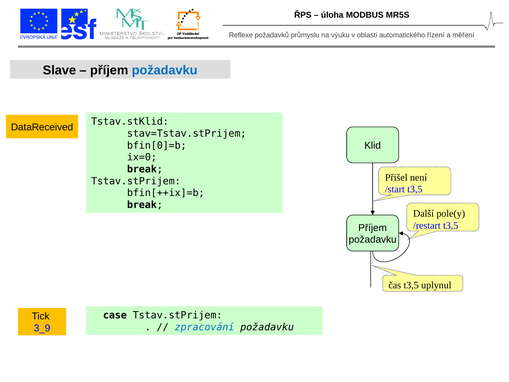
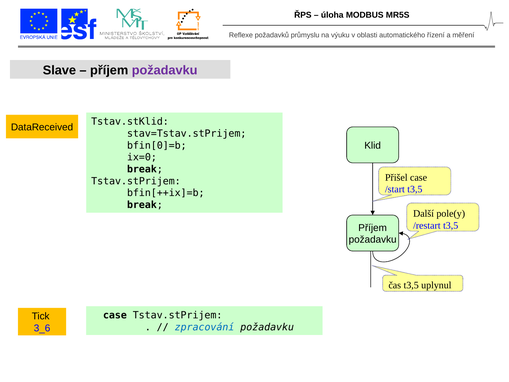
požadavku colour: blue -> purple (165, 70)
Přišel není: není -> case (419, 177)
3_9: 3_9 -> 3_6 (42, 328)
